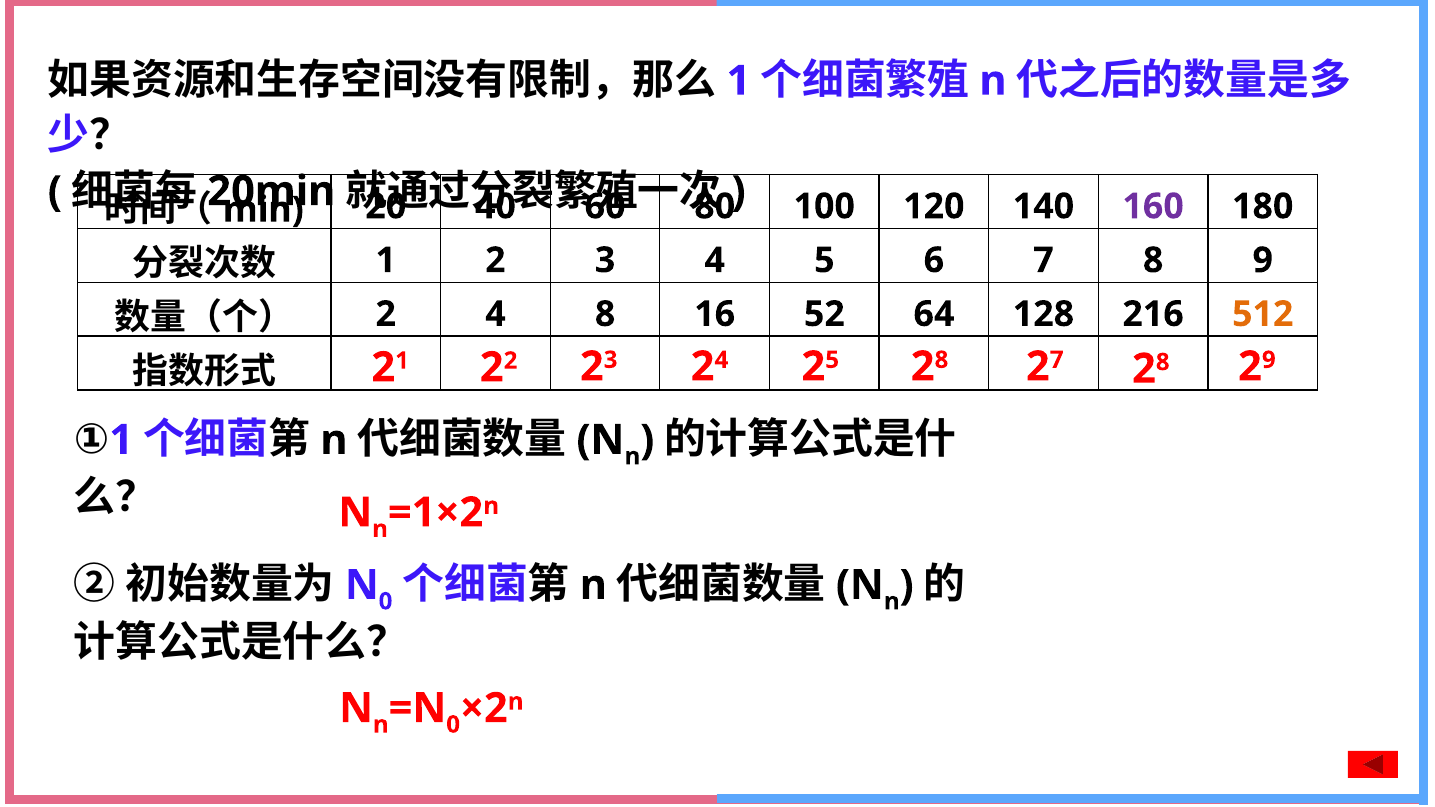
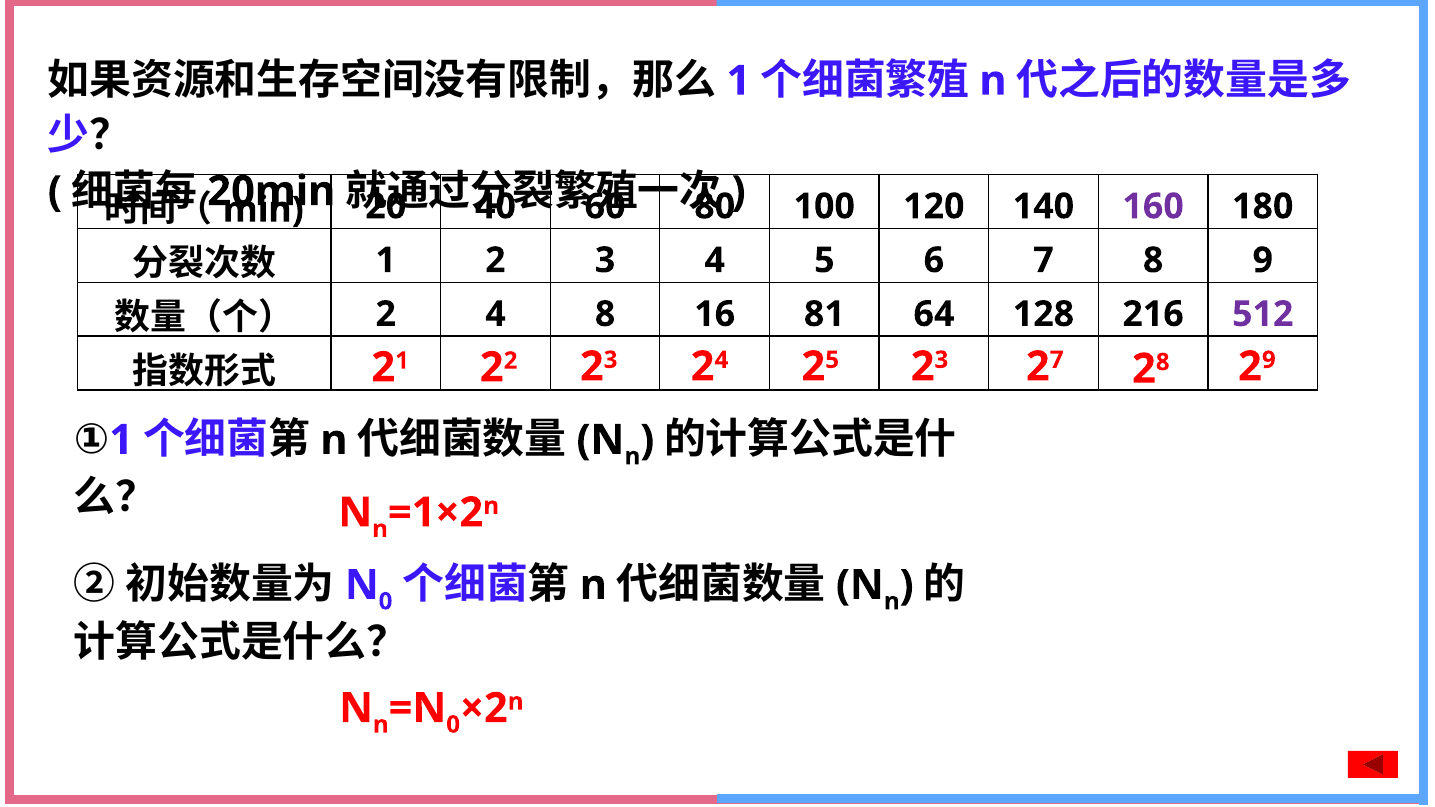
52: 52 -> 81 (824, 314)
512 colour: orange -> purple (1263, 314)
5 2 8: 8 -> 3 (941, 360)
